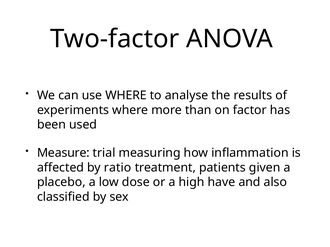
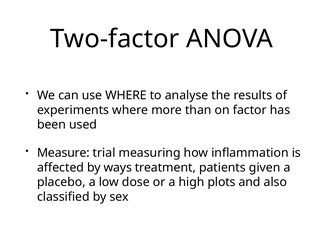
ratio: ratio -> ways (118, 168)
have: have -> plots (222, 183)
